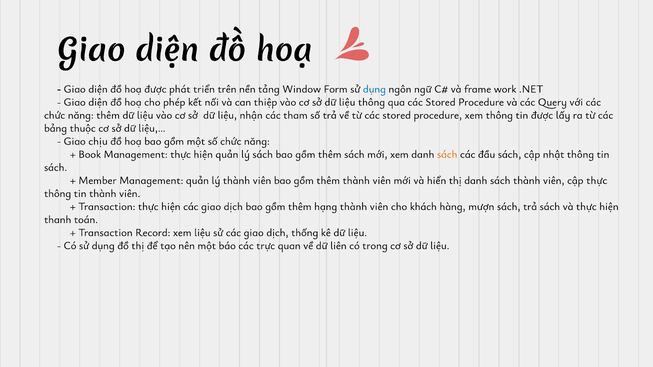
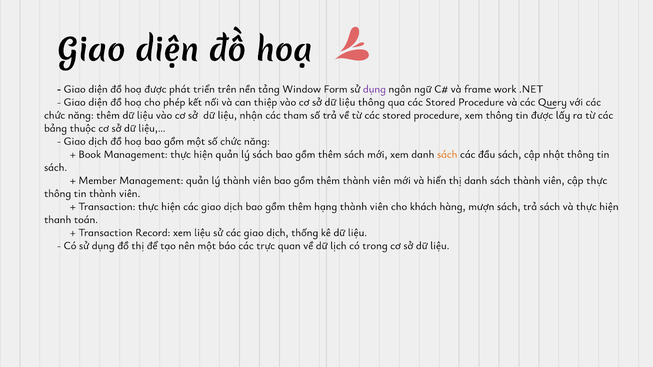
dụng colour: blue -> purple (374, 89)
chịu: chịu -> dịch (98, 141)
liên: liên -> lịch (338, 246)
